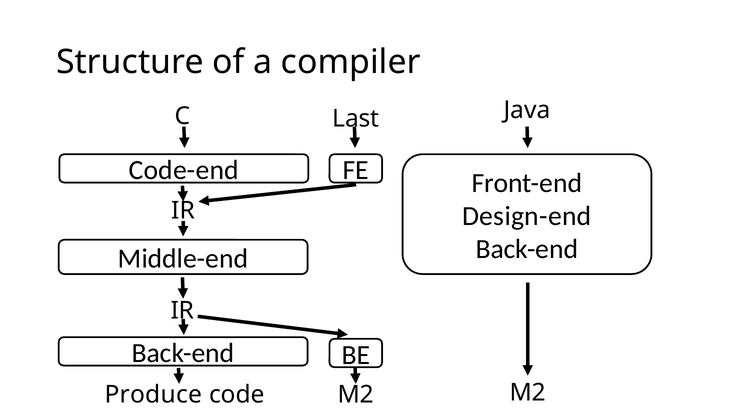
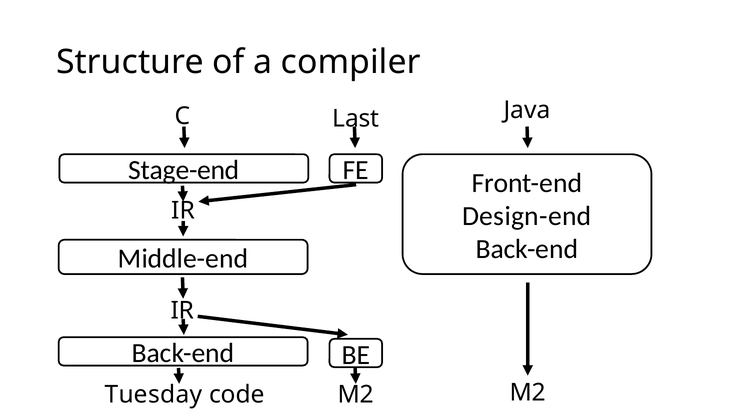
Code-end: Code-end -> Stage-end (184, 170)
Produce: Produce -> Tuesday (153, 395)
